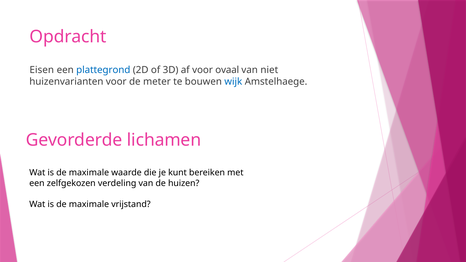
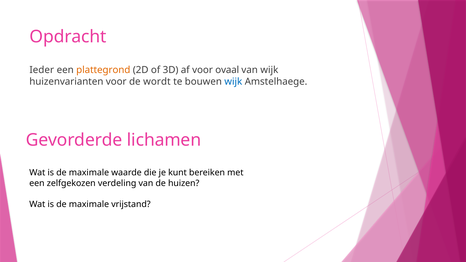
Eisen: Eisen -> Ieder (42, 70)
plattegrond colour: blue -> orange (103, 70)
van niet: niet -> wijk (269, 70)
meter: meter -> wordt (157, 82)
